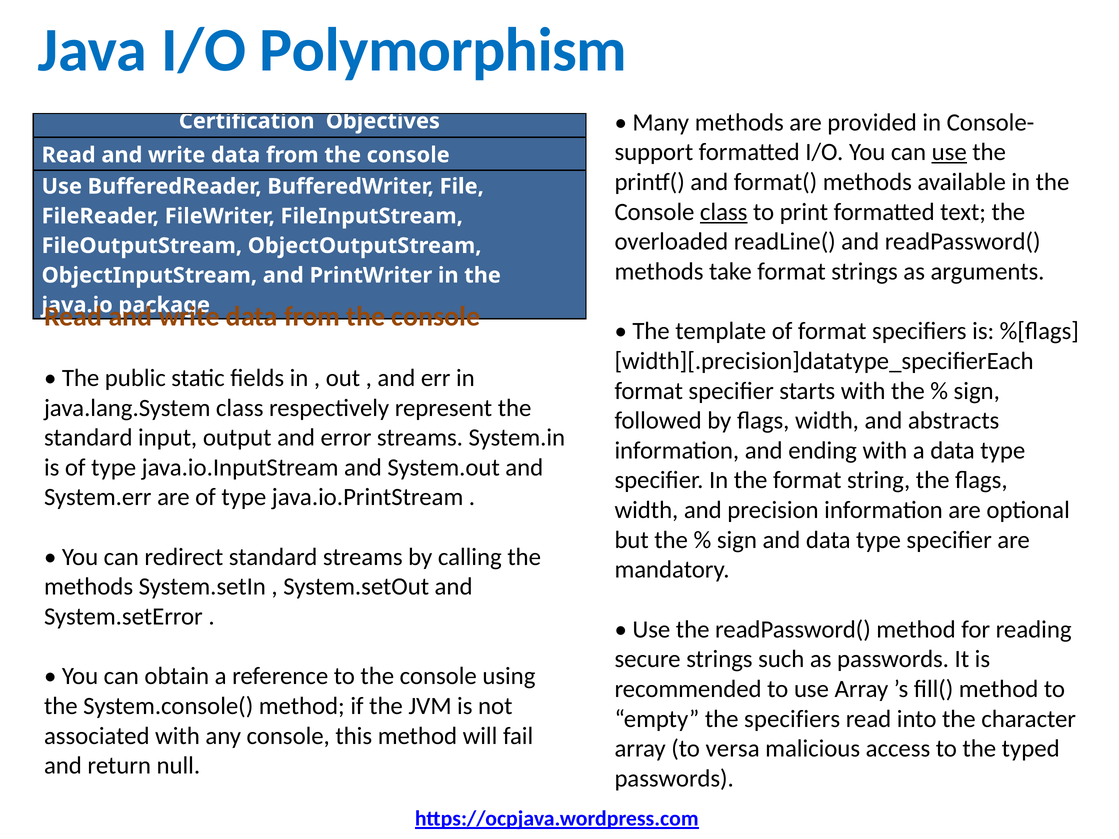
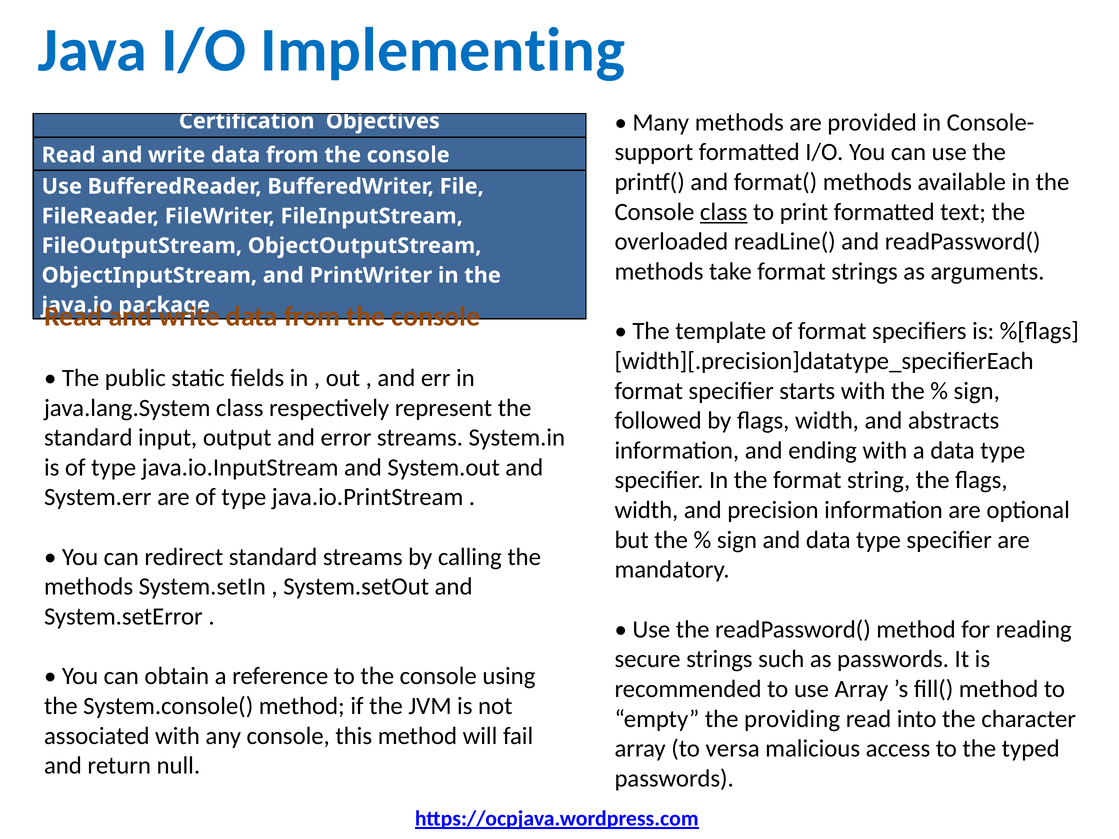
Polymorphism: Polymorphism -> Implementing (443, 50)
use underline: present -> none (949, 152)
the specifiers: specifiers -> providing (792, 719)
